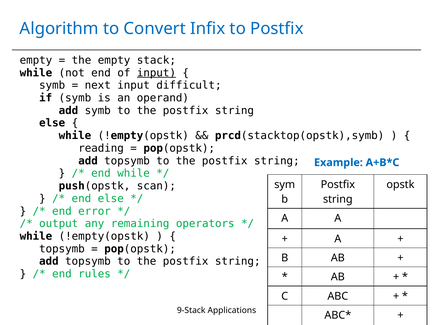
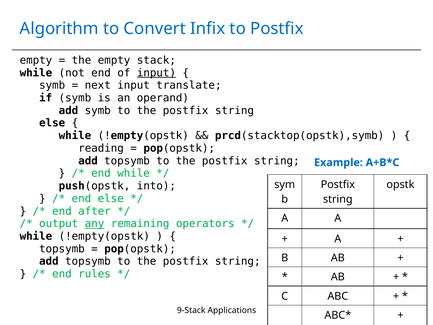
difficult: difficult -> translate (189, 85)
scan: scan -> into (156, 186)
error: error -> after (95, 211)
any underline: none -> present (95, 223)
